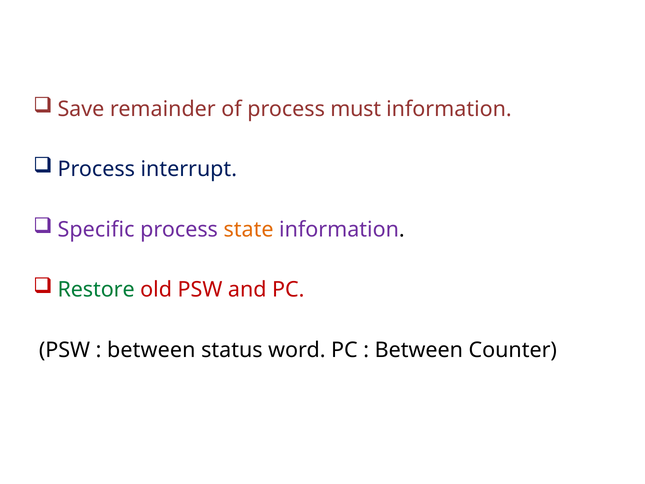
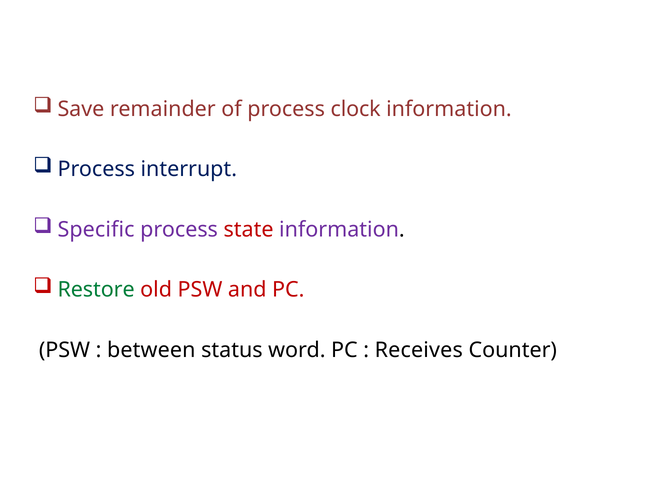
must: must -> clock (356, 109)
state colour: orange -> red (249, 229)
Between: Between -> Receives (419, 350)
